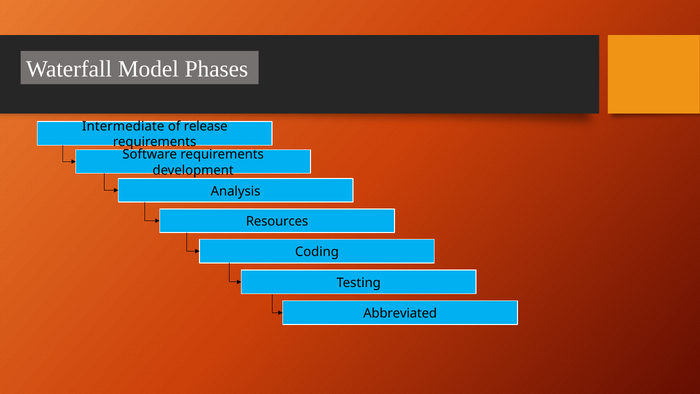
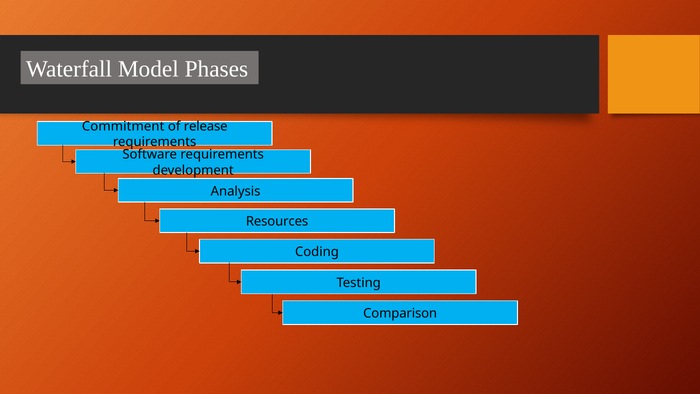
Intermediate: Intermediate -> Commitment (123, 126)
Abbreviated: Abbreviated -> Comparison (400, 313)
